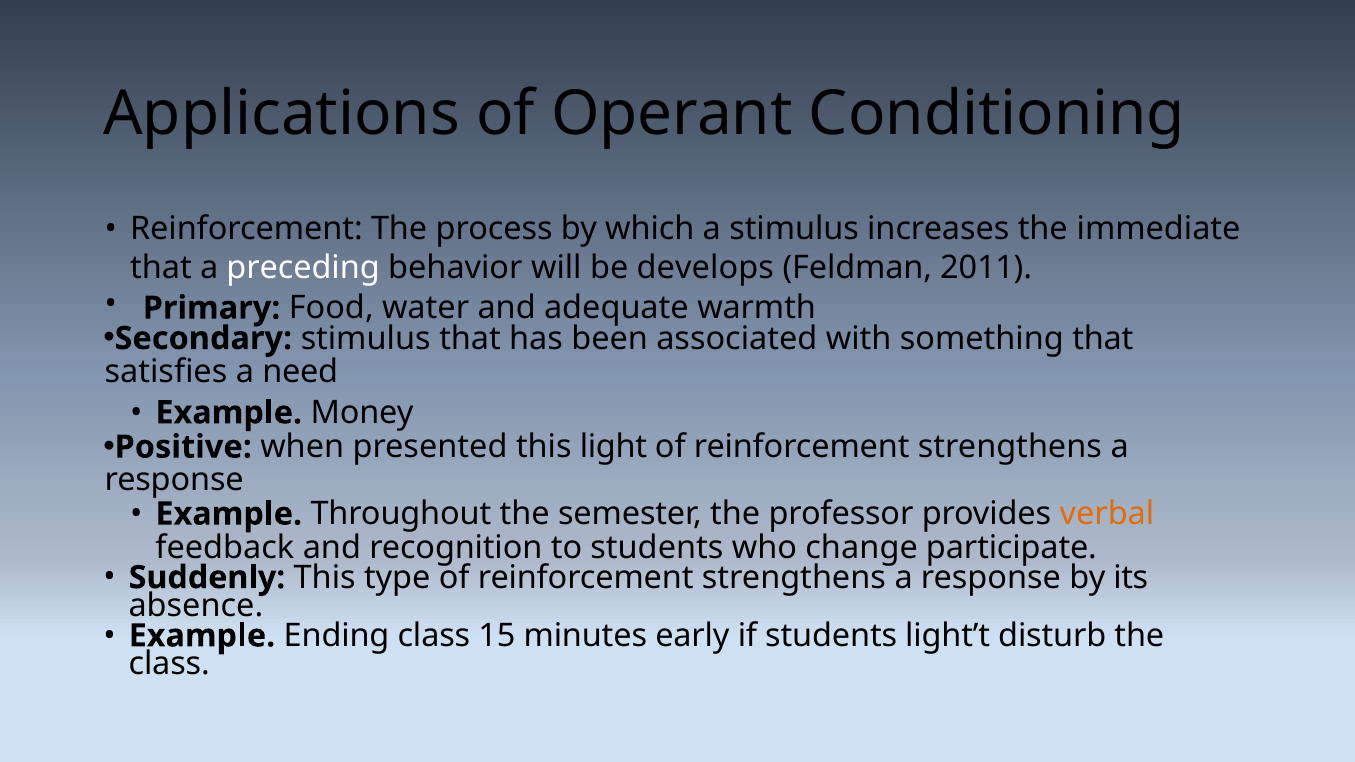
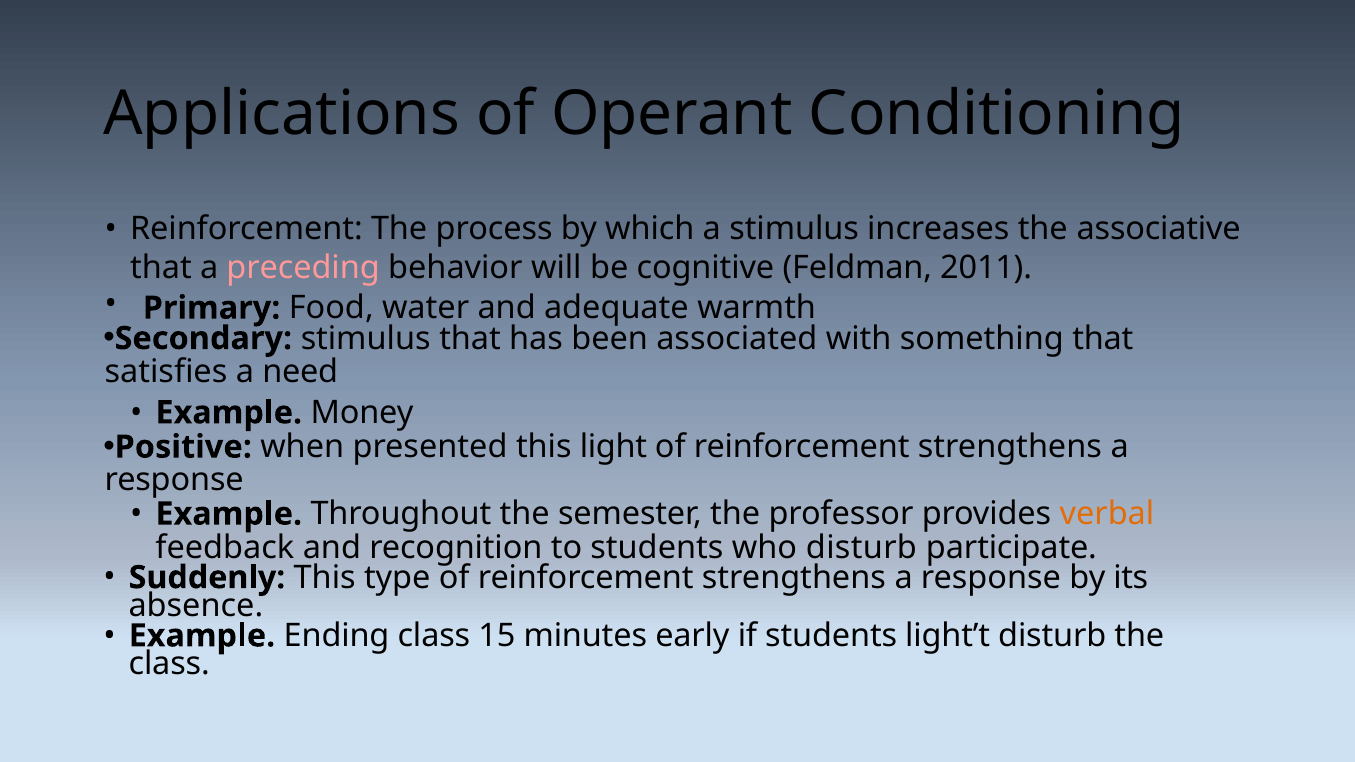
immediate: immediate -> associative (1159, 229)
preceding colour: white -> pink (303, 268)
develops: develops -> cognitive (705, 268)
who change: change -> disturb (861, 548)
